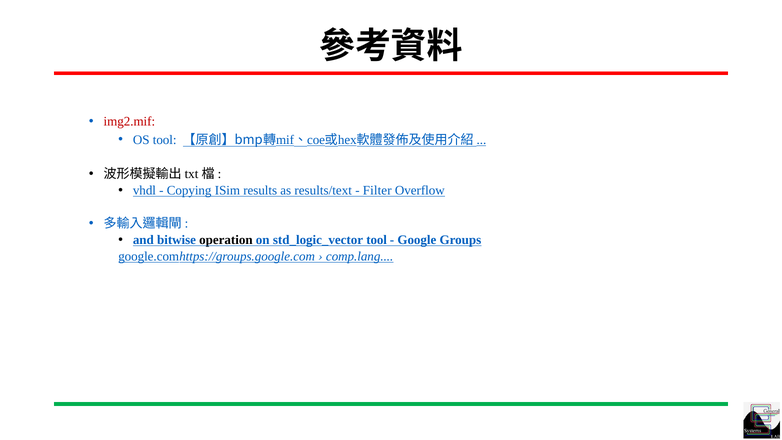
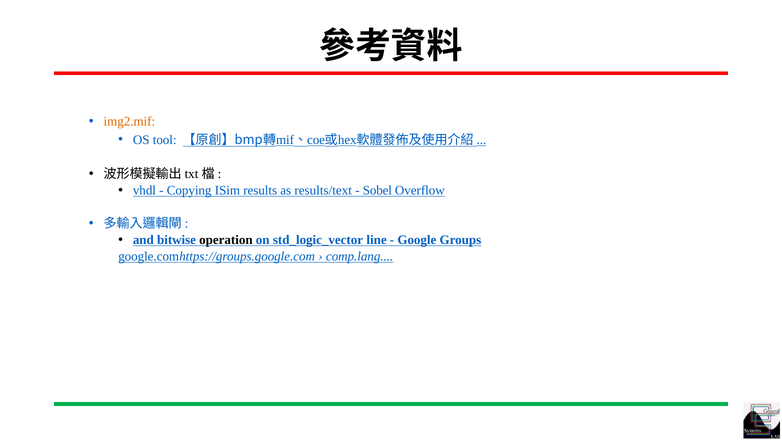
img2.mif colour: red -> orange (129, 122)
Filter: Filter -> Sobel (377, 190)
std_logic_vector tool: tool -> line (377, 240)
